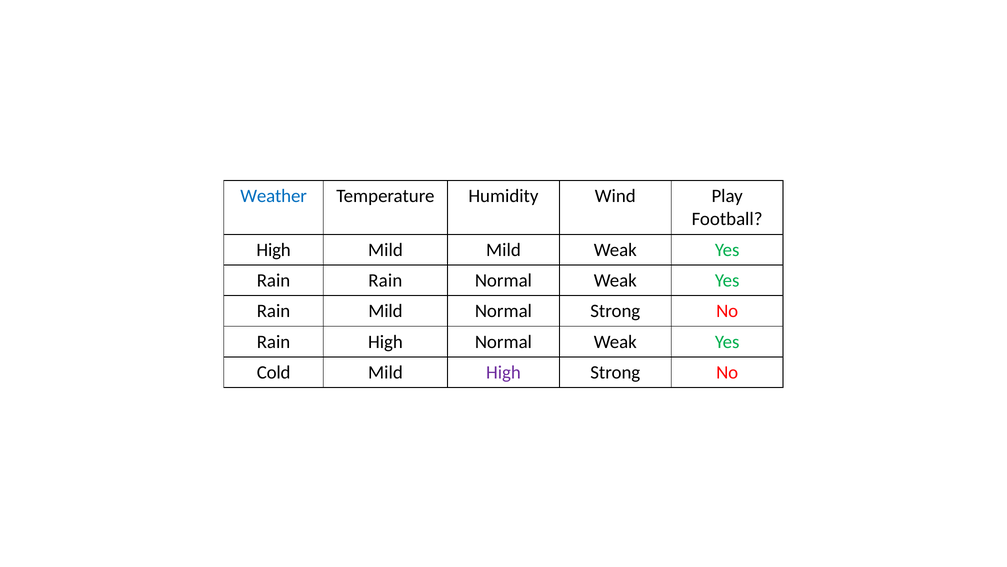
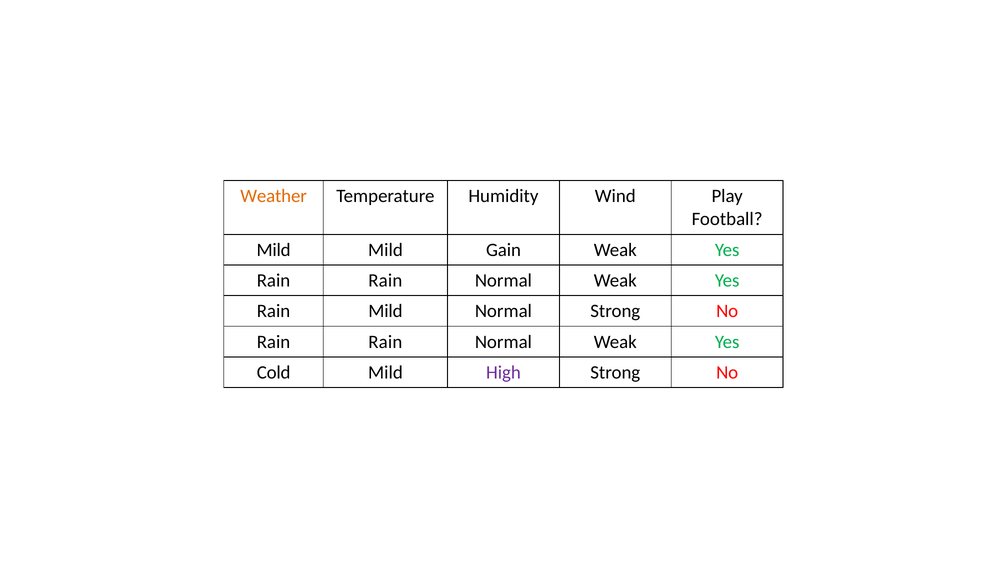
Weather colour: blue -> orange (274, 196)
High: High -> Mild (274, 250)
Mild Mild: Mild -> Gain (503, 250)
High: High -> Rain (385, 342)
